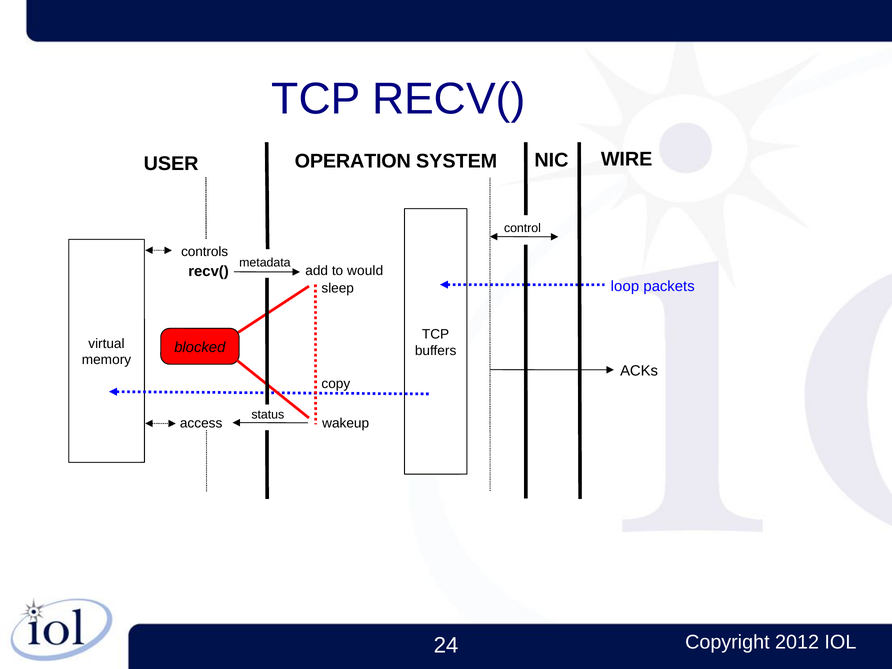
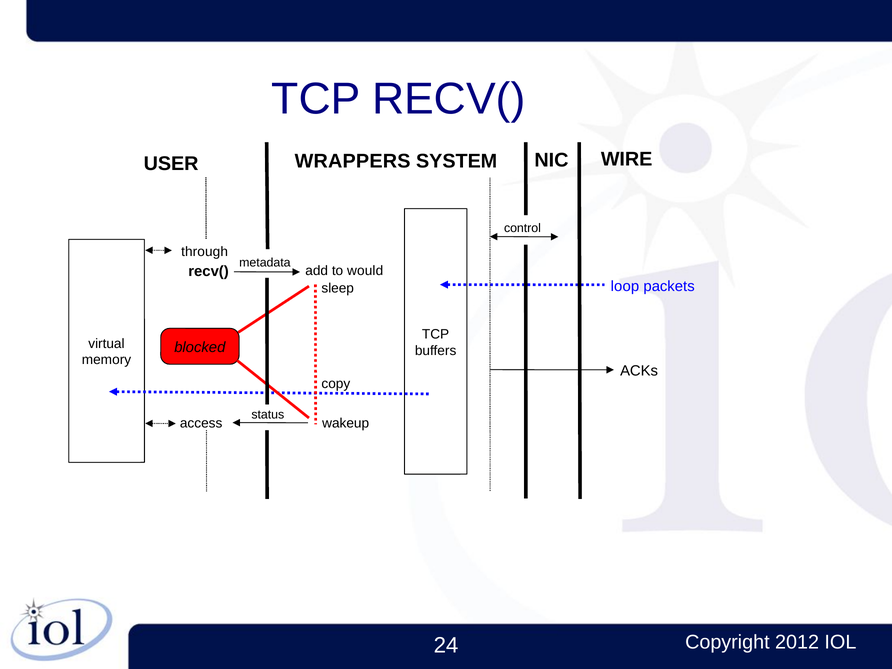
OPERATION: OPERATION -> WRAPPERS (353, 161)
controls: controls -> through (205, 252)
